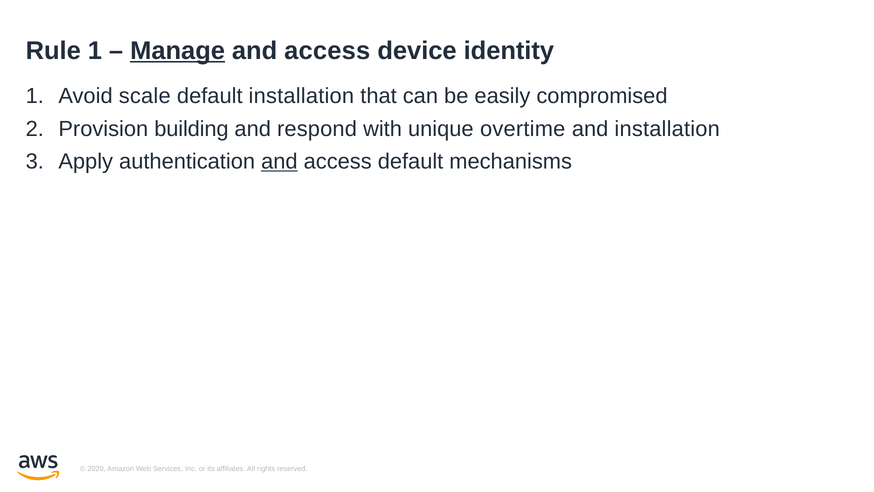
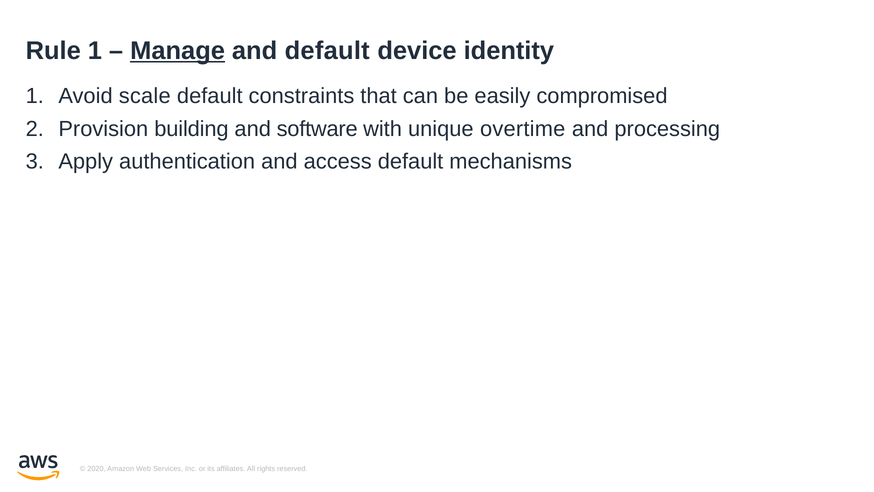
access: access -> default (327, 51)
default installation: installation -> constraints (301, 96)
respond: respond -> software (317, 129)
and installation: installation -> processing (667, 129)
and underline: present -> none (279, 161)
